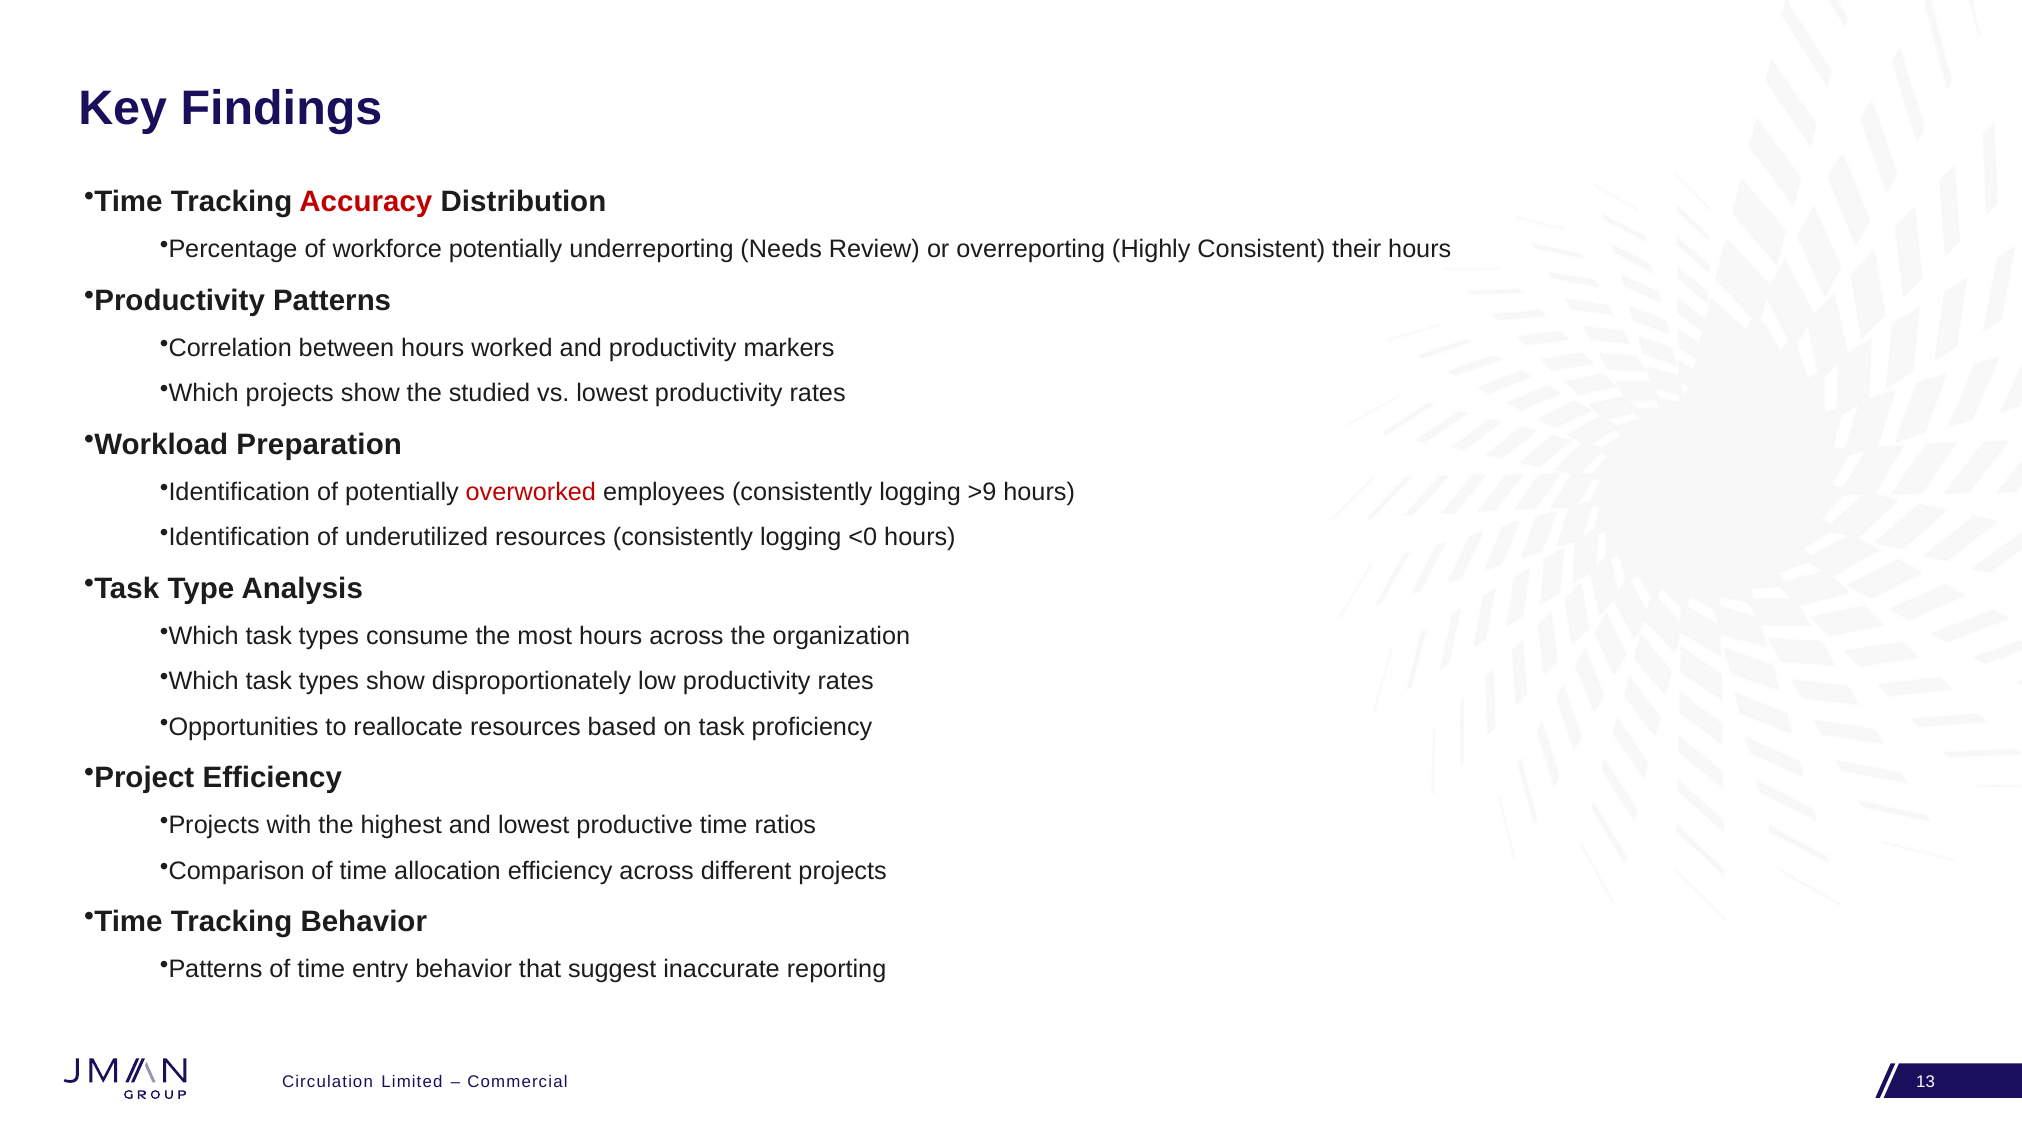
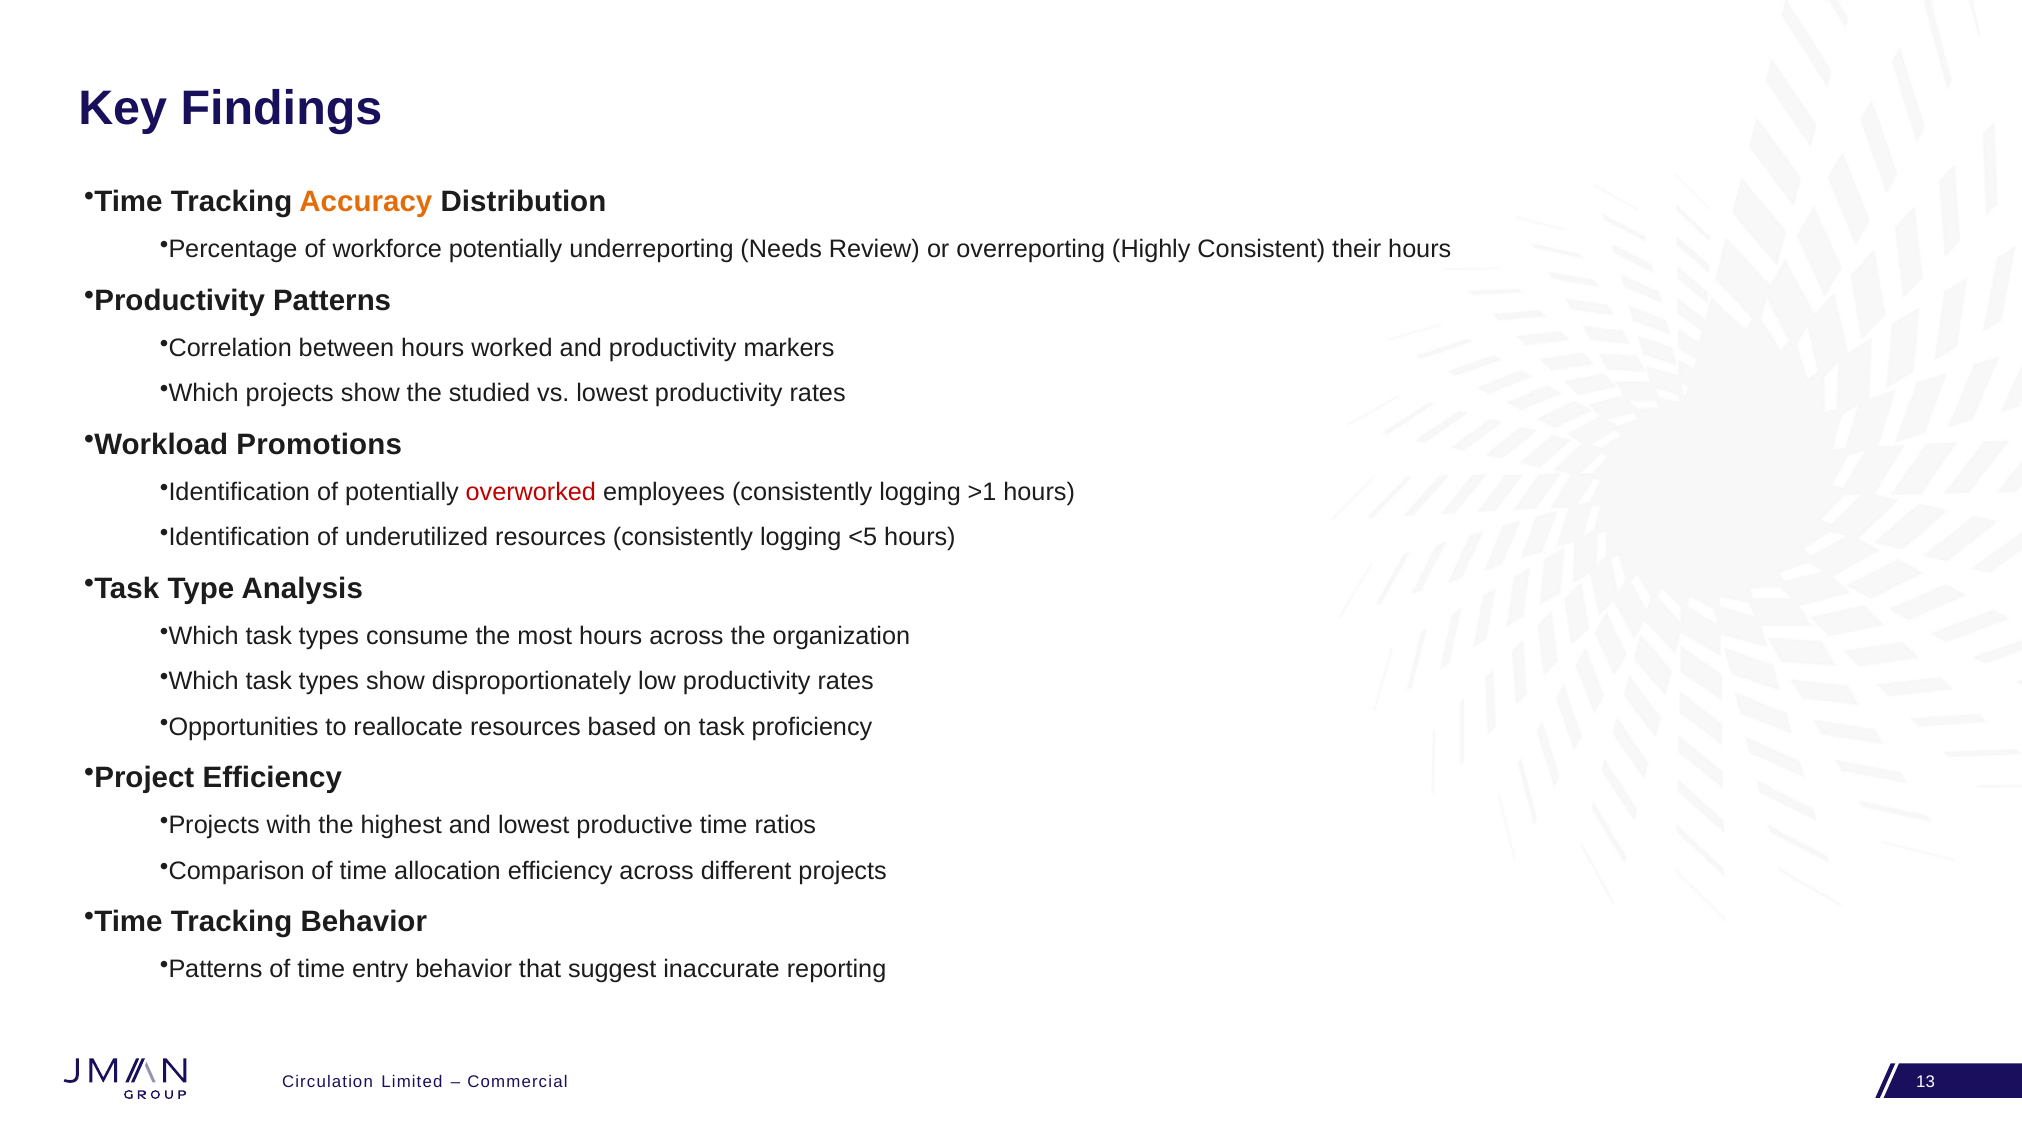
Accuracy colour: red -> orange (366, 202)
Preparation: Preparation -> Promotions (319, 445)
>9: >9 -> >1 (982, 492)
<0: <0 -> <5 (863, 538)
